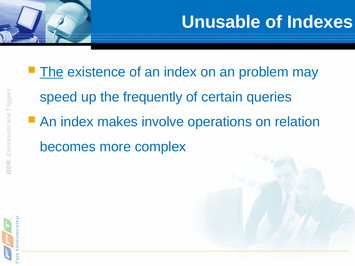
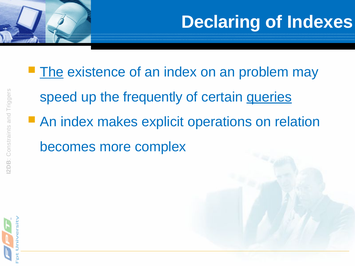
Unusable: Unusable -> Declaring (221, 22)
queries underline: none -> present (269, 97)
involve: involve -> explicit (163, 122)
